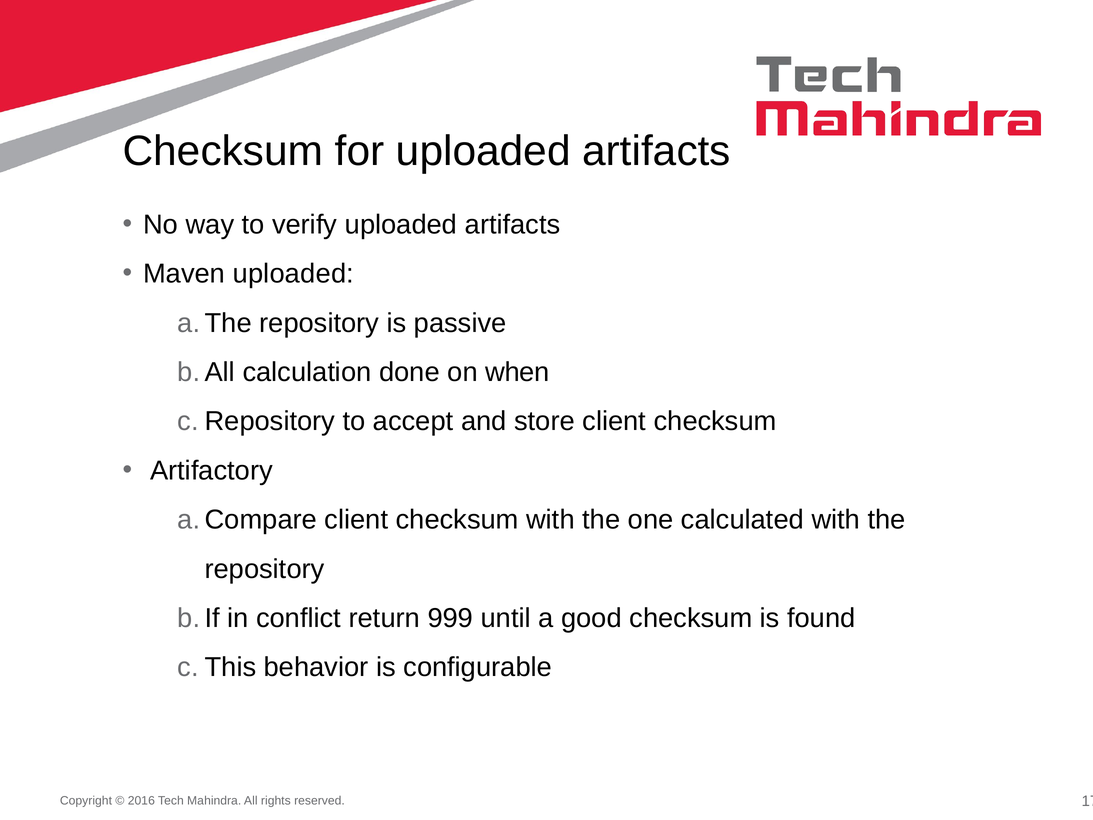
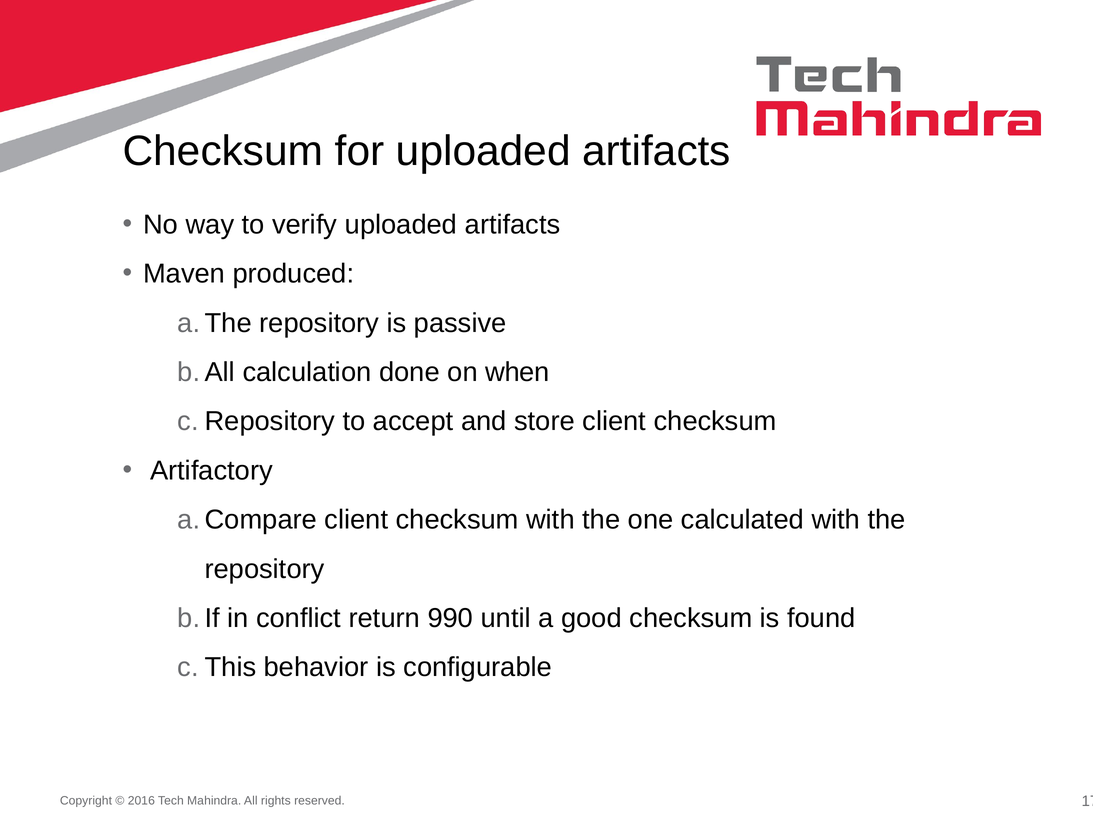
Maven uploaded: uploaded -> produced (293, 274)
999: 999 -> 990 (450, 618)
